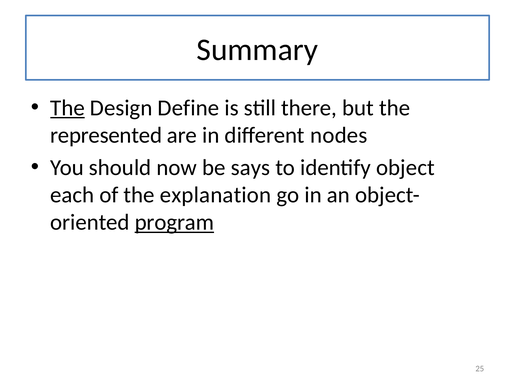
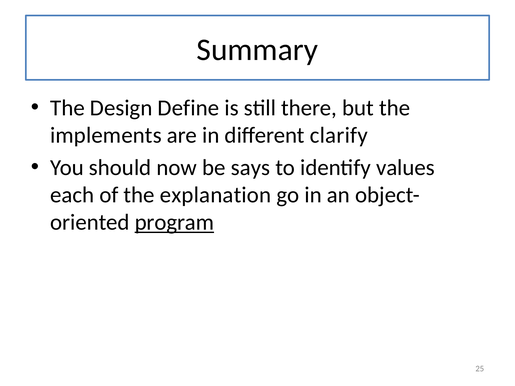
The underline: present -> none (67, 108)
represented: represented -> implements (106, 136)
nodes: nodes -> clarify (339, 136)
object: object -> values (405, 168)
